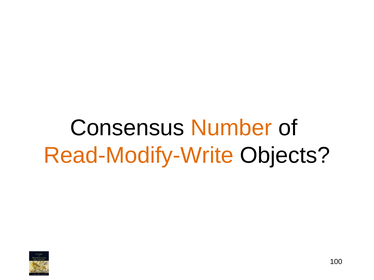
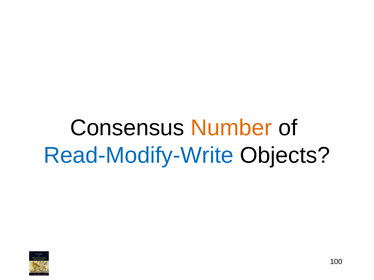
Read-Modify-Write colour: orange -> blue (139, 156)
